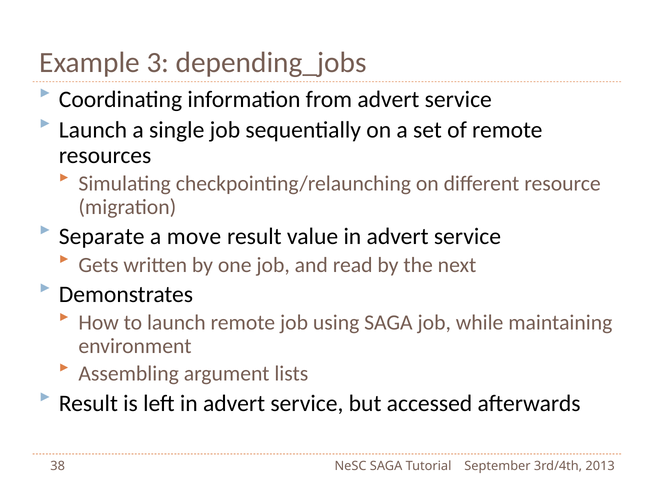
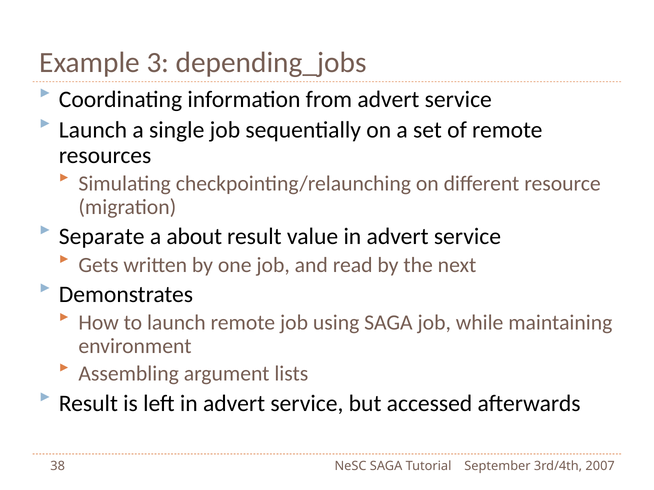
move: move -> about (194, 237)
2013: 2013 -> 2007 (600, 466)
